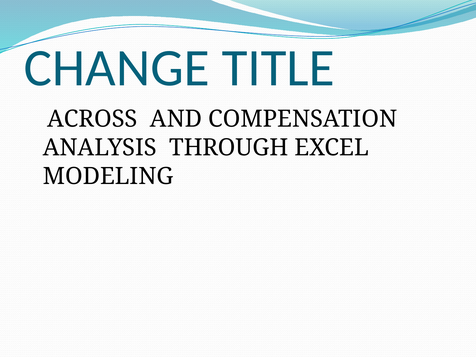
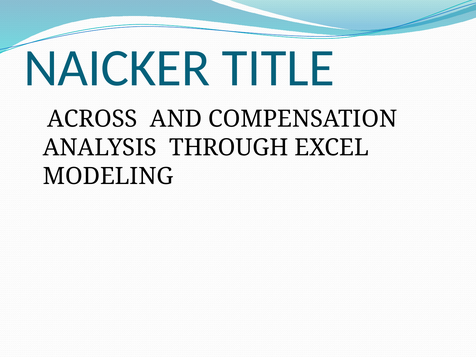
CHANGE: CHANGE -> NAICKER (117, 68)
